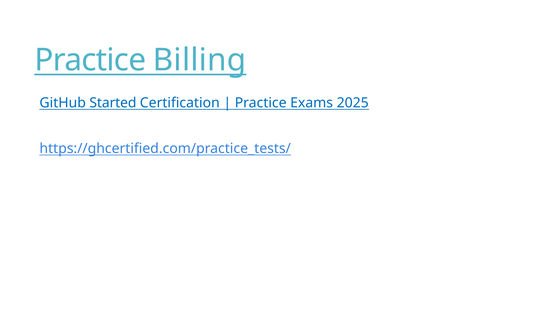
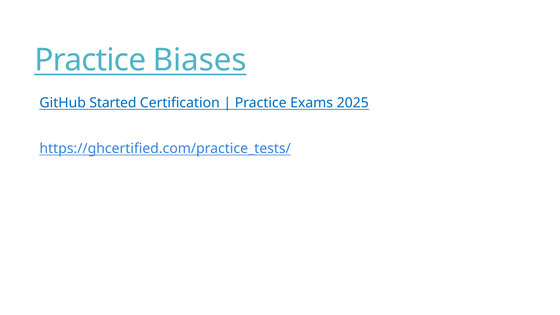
Billing: Billing -> Biases (200, 60)
